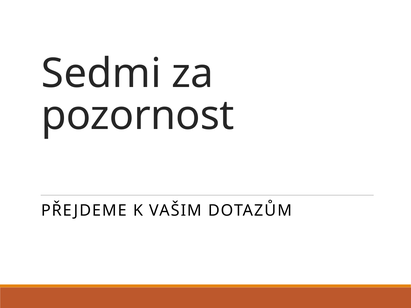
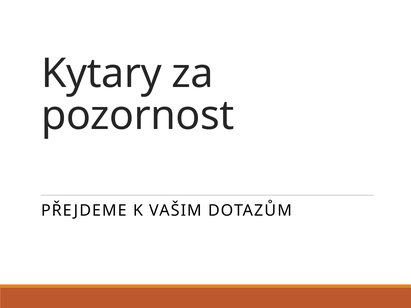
Sedmi: Sedmi -> Kytary (101, 74)
